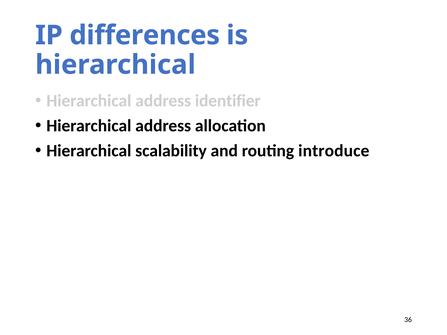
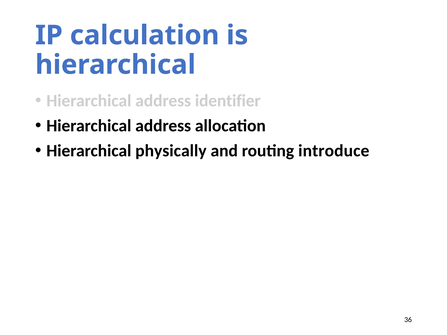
differences: differences -> calculation (145, 35)
scalability: scalability -> physically (171, 151)
